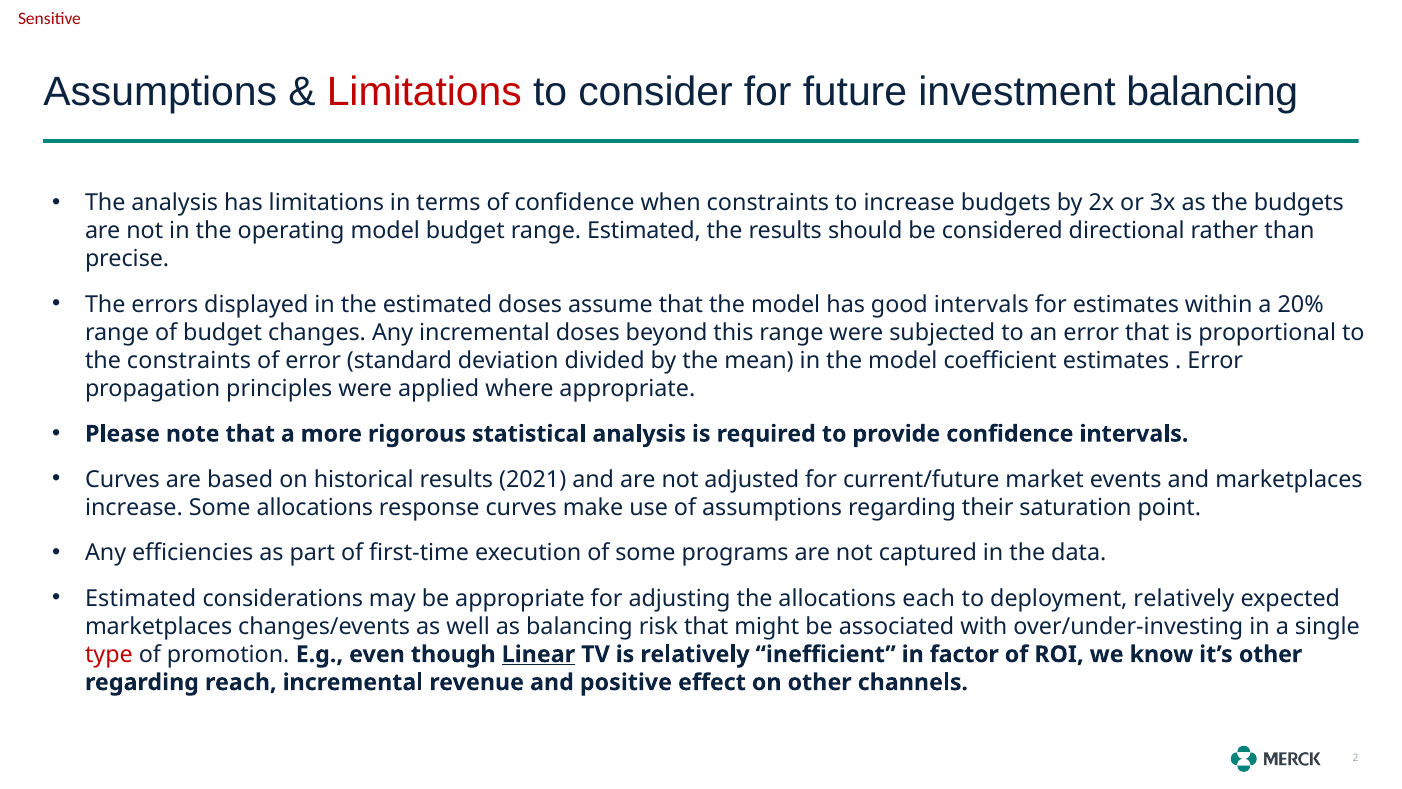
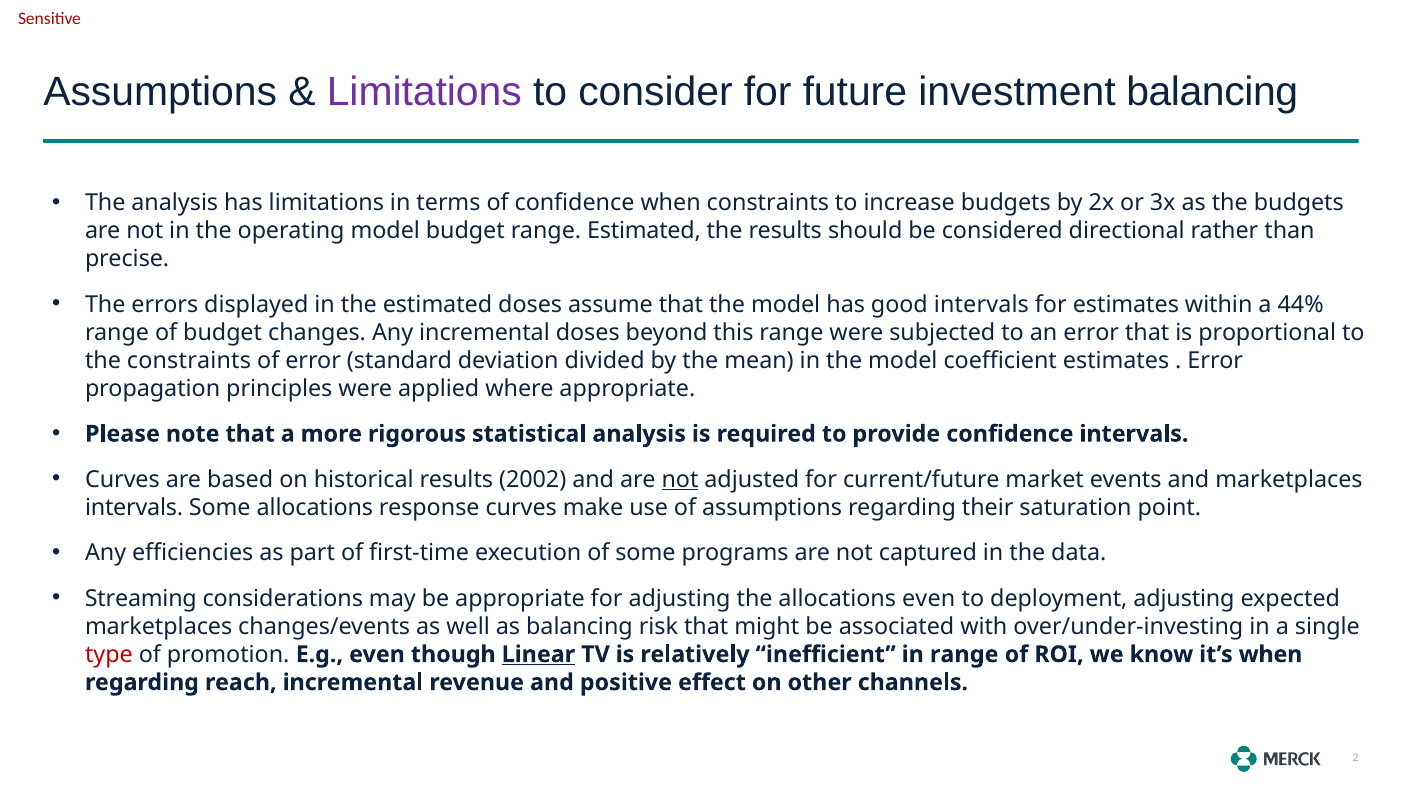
Limitations colour: red -> purple (424, 92)
20%: 20% -> 44% (1301, 304)
2021: 2021 -> 2002 (533, 479)
not underline: none -> present (680, 479)
increase: increase -> intervals (134, 507)
Estimated: Estimated -> Streaming (141, 598)
allocations each: each -> even (929, 598)
deployment relatively: relatively -> adjusting (1184, 598)
in factor: factor -> range (964, 654)
it’s other: other -> when (1271, 654)
